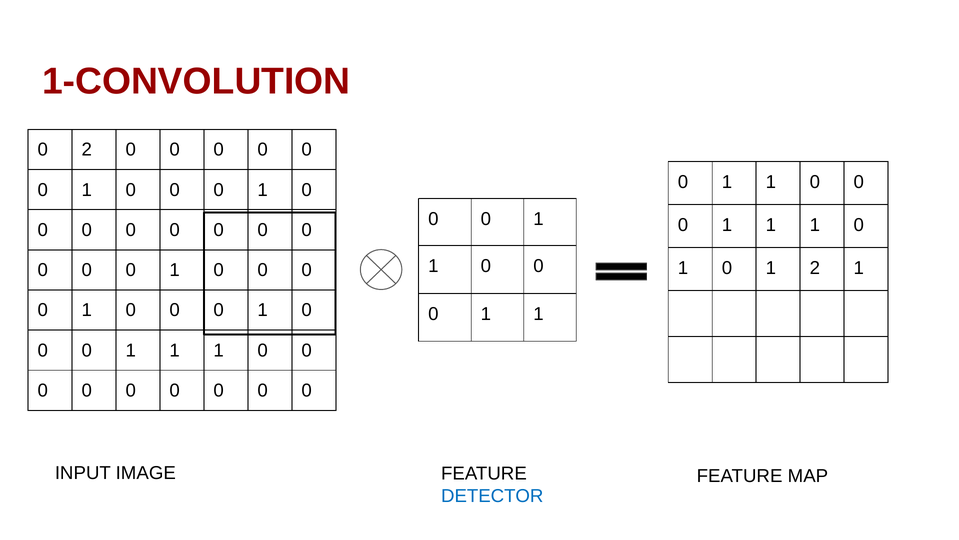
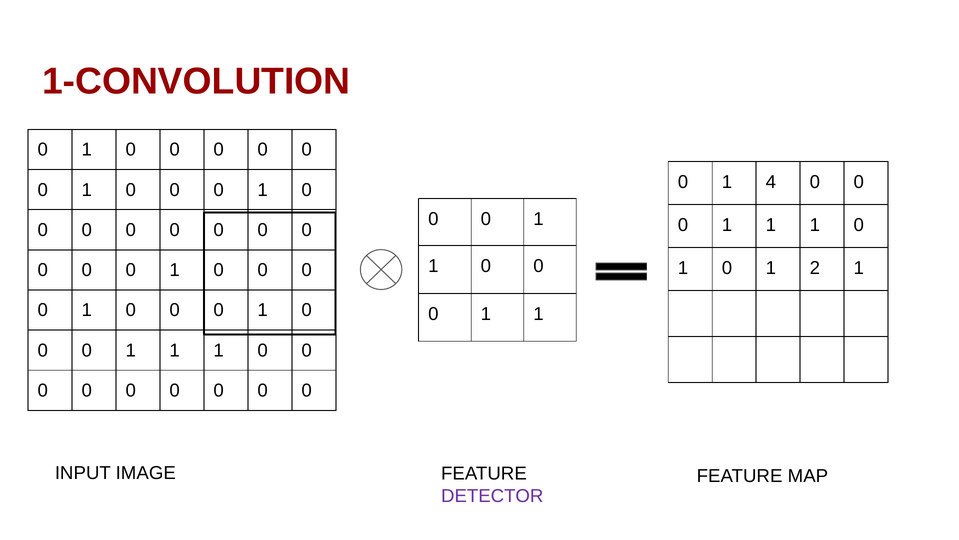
2: 2 -> 1 (87, 150)
1: 1 -> 4 (771, 182)
DETECTOR colour: blue -> purple (492, 496)
